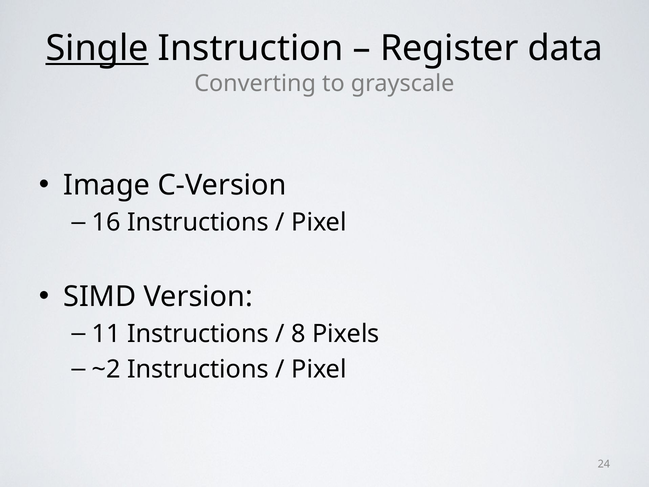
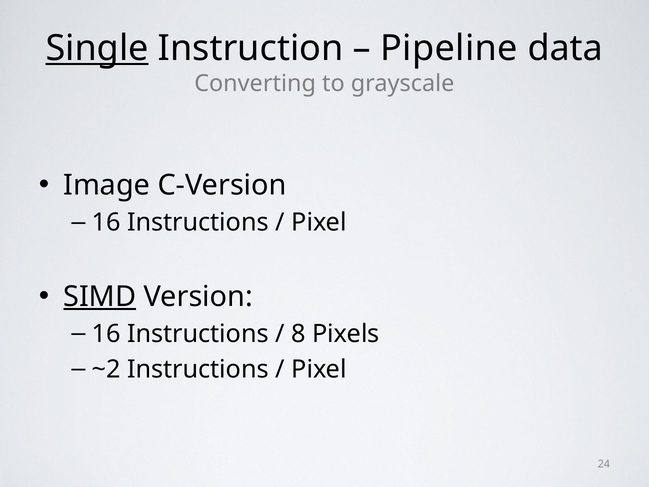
Register: Register -> Pipeline (449, 49)
SIMD underline: none -> present (100, 296)
11: 11 -> 16 (106, 334)
